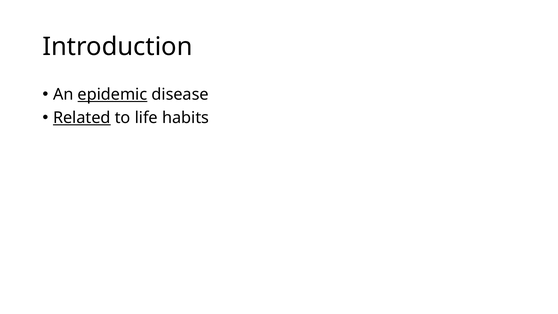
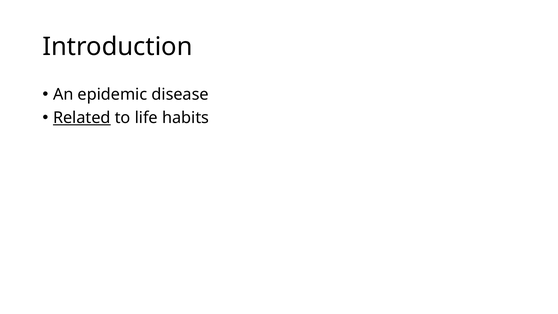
epidemic underline: present -> none (112, 94)
